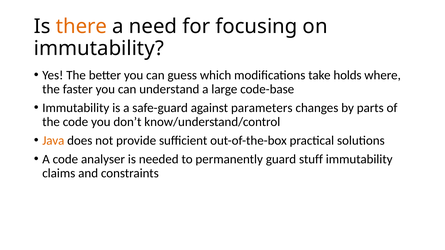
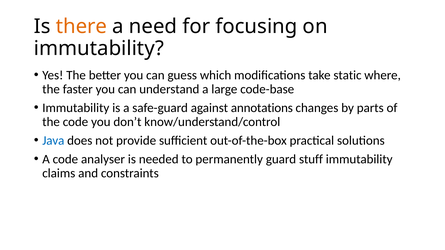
holds: holds -> static (347, 75)
parameters: parameters -> annotations (262, 108)
Java colour: orange -> blue (53, 141)
